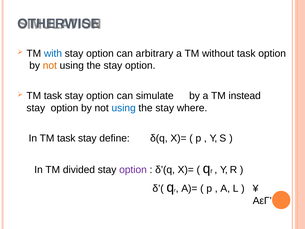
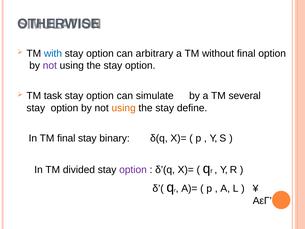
without task: task -> final (246, 53)
not colour: orange -> purple (50, 66)
instead: instead -> several (245, 96)
using colour: blue -> orange (124, 108)
where: where -> define (192, 108)
In TM task: task -> final (66, 138)
define: define -> binary (115, 138)
